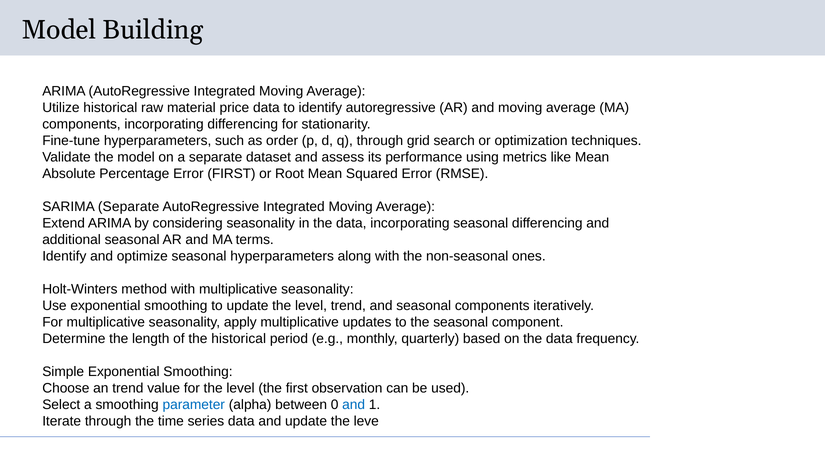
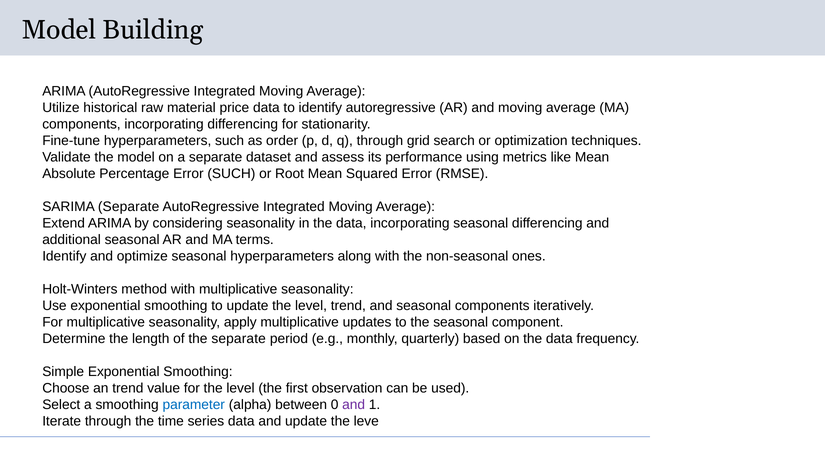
Error FIRST: FIRST -> SUCH (231, 174)
the historical: historical -> separate (239, 339)
and colour: blue -> purple (354, 405)
